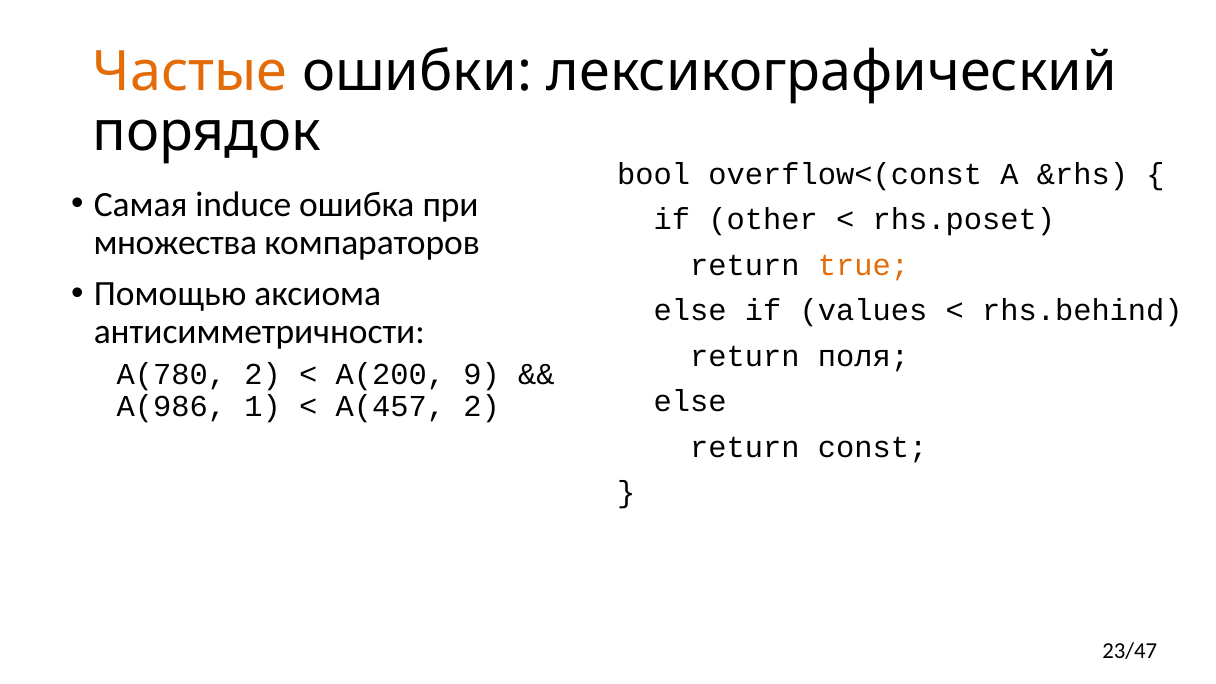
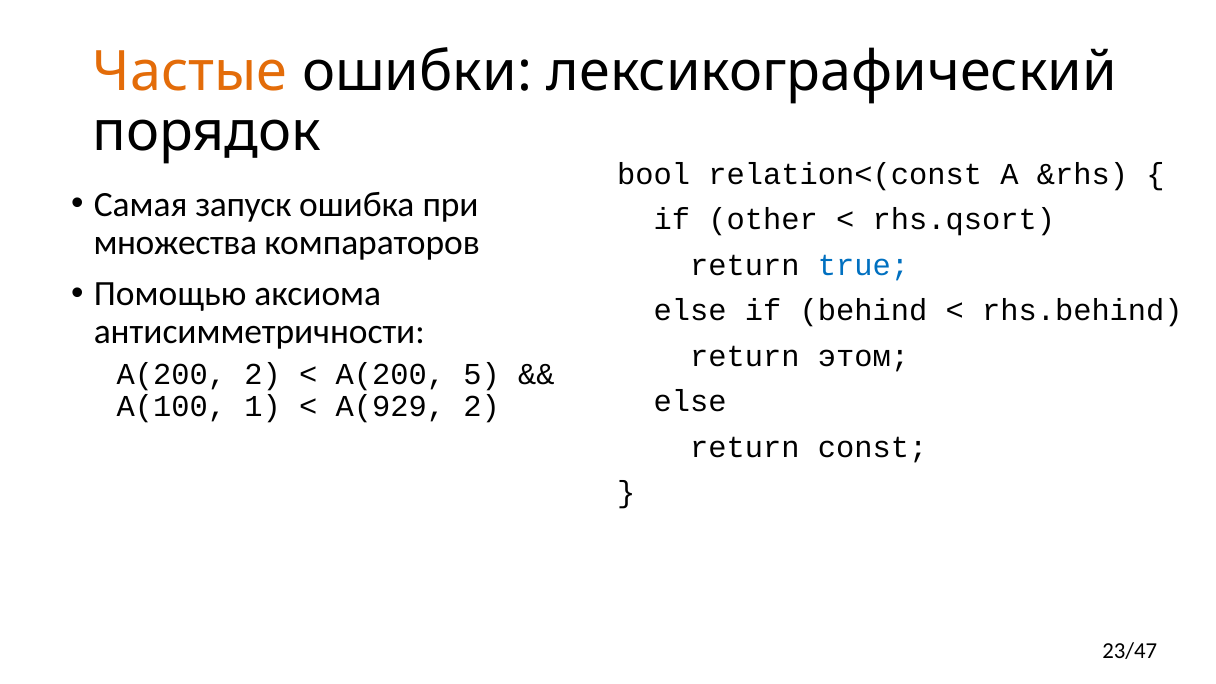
overflow<(const: overflow<(const -> relation<(const (845, 174)
induce: induce -> запуск (243, 205)
rhs.poset: rhs.poset -> rhs.qsort (964, 220)
true colour: orange -> blue (863, 265)
values: values -> behind (863, 311)
поля: поля -> этом (863, 356)
A(780: A(780 -> A(200 (171, 374)
9: 9 -> 5 (482, 374)
A(986: A(986 -> A(100 (171, 407)
A(457: A(457 -> A(929 (390, 407)
